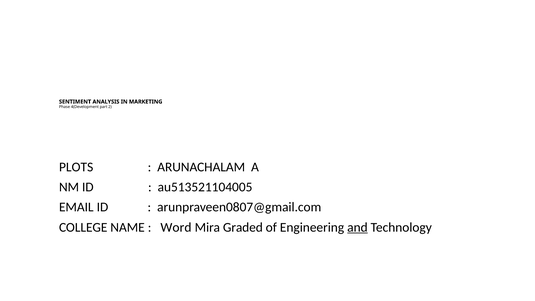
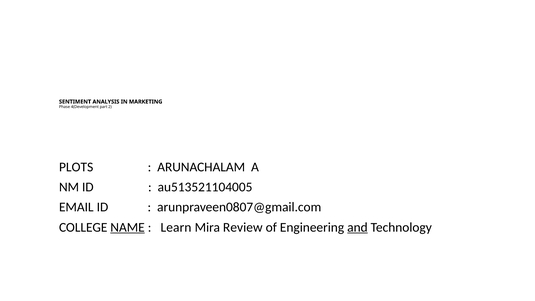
NAME underline: none -> present (128, 227)
Word: Word -> Learn (176, 227)
Graded: Graded -> Review (243, 227)
